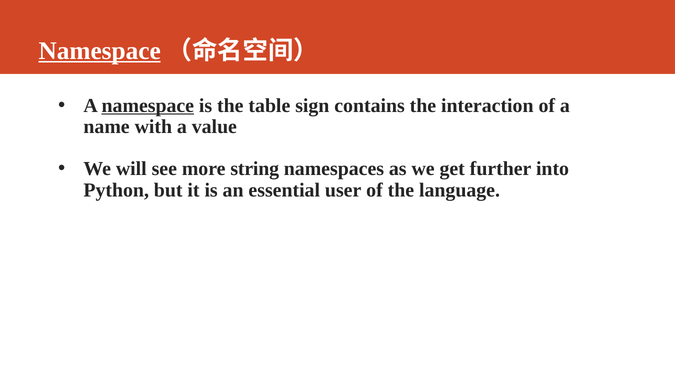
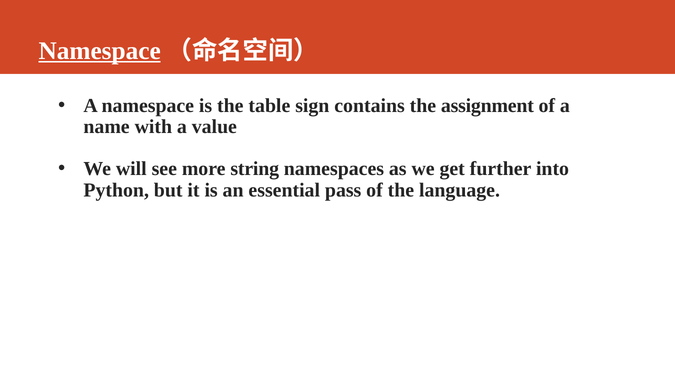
namespace underline: present -> none (148, 106)
interaction: interaction -> assignment (487, 106)
user: user -> pass (343, 190)
